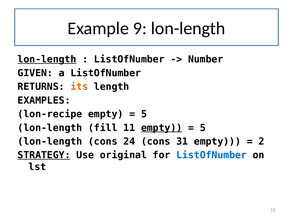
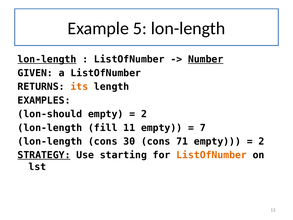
9: 9 -> 5 (140, 28)
Number underline: none -> present (206, 59)
lon-recipe: lon-recipe -> lon-should (50, 114)
5: 5 -> 2 (144, 114)
empty underline: present -> none (162, 128)
5: 5 -> 7 (203, 128)
24: 24 -> 30 (129, 141)
31: 31 -> 71 (182, 141)
original: original -> starting (123, 155)
ListOfNumber colour: blue -> orange (212, 155)
